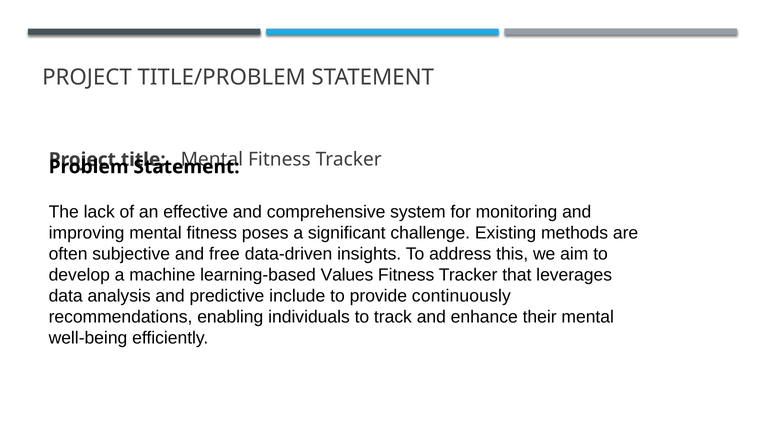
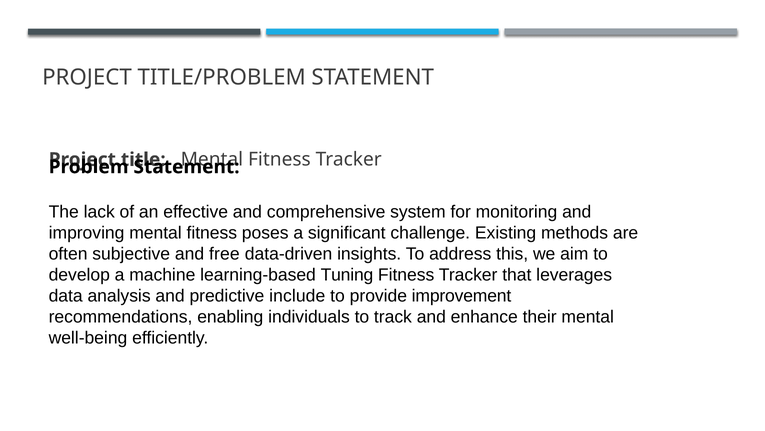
Values: Values -> Tuning (347, 275)
continuously: continuously -> improvement (462, 296)
